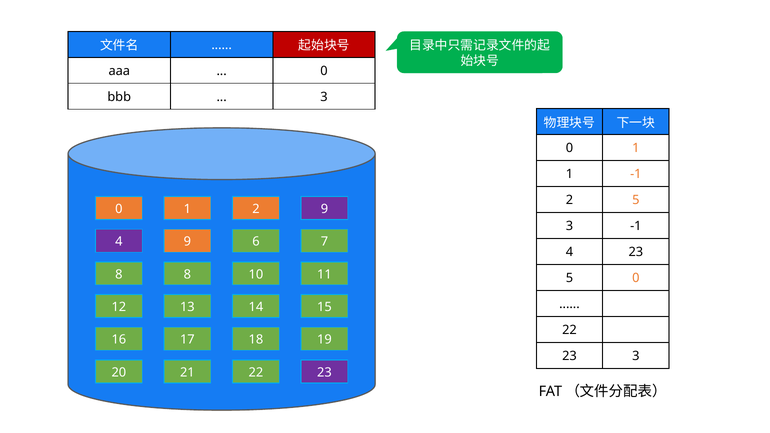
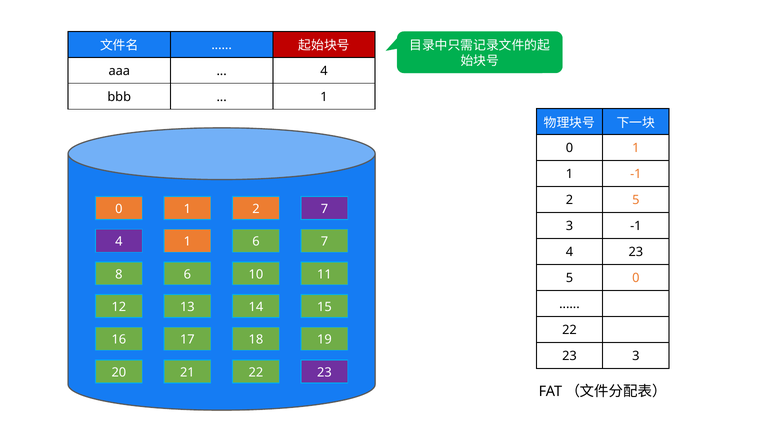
0: 0 -> 4 (324, 71)
3: 3 -> 1 (324, 97)
2 9: 9 -> 7 (324, 209)
4 9: 9 -> 1 (187, 242)
8 8: 8 -> 6 (187, 274)
